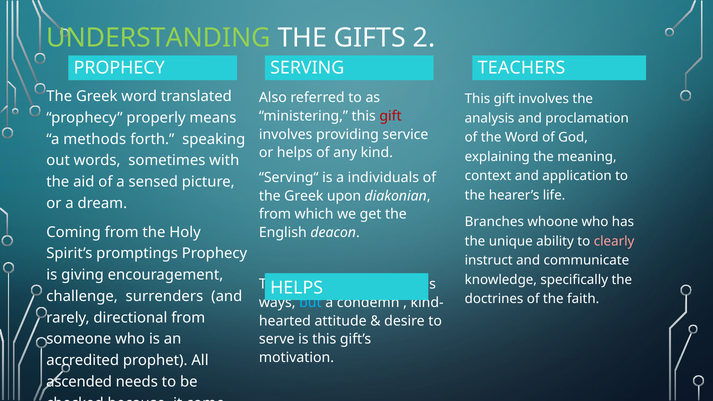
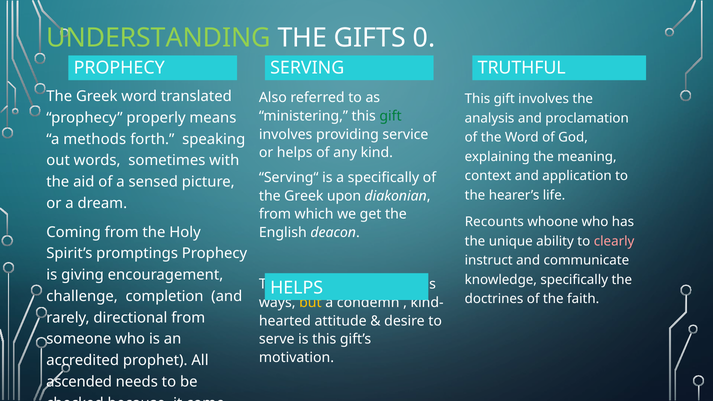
2: 2 -> 0 (424, 38)
TEACHERS: TEACHERS -> TRUTHFUL (522, 68)
gift colour: red -> green (391, 116)
a individuals: individuals -> specifically (383, 178)
Branches: Branches -> Recounts (494, 222)
surrenders: surrenders -> completion (165, 296)
but colour: light blue -> yellow (310, 303)
